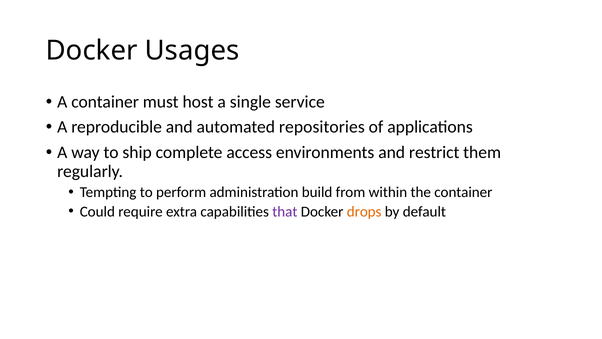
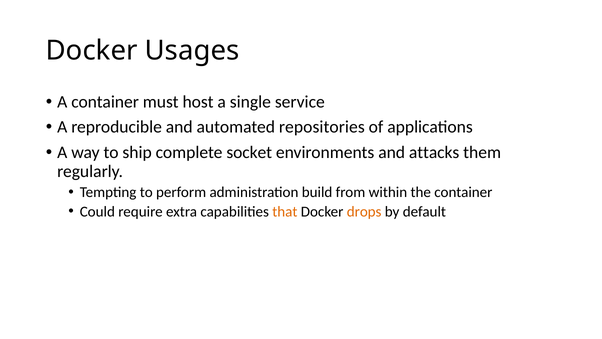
access: access -> socket (249, 152)
restrict: restrict -> attacks (434, 152)
that colour: purple -> orange (285, 211)
